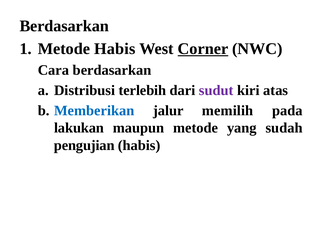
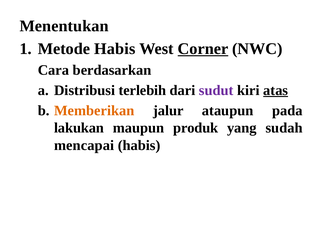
Berdasarkan: Berdasarkan -> Menentukan (64, 26)
atas underline: none -> present (276, 90)
Memberikan colour: blue -> orange (94, 110)
memilih: memilih -> ataupun (228, 110)
maupun metode: metode -> produk (196, 128)
pengujian: pengujian -> mencapai (84, 145)
